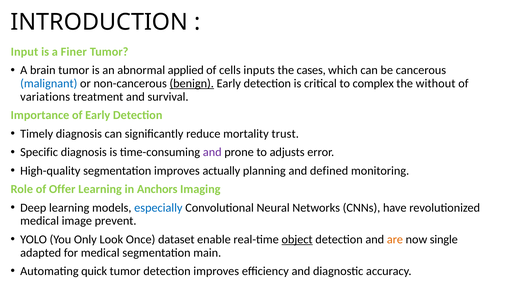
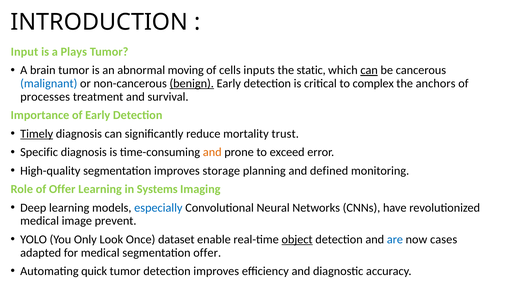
Finer: Finer -> Plays (74, 52)
applied: applied -> moving (186, 70)
cases: cases -> static (311, 70)
can underline: none -> present (369, 70)
without: without -> anchors (436, 83)
variations: variations -> processes (45, 97)
Timely underline: none -> present (37, 134)
and colour: purple -> orange (212, 152)
adjusts: adjusts -> exceed (287, 152)
actually: actually -> storage (221, 171)
Anchors: Anchors -> Systems (157, 189)
are colour: orange -> blue (395, 239)
single: single -> cases (444, 239)
segmentation main: main -> offer (207, 253)
